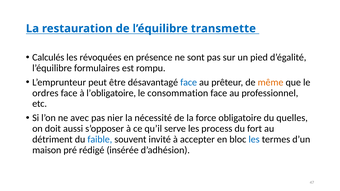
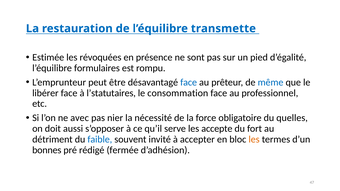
Calculés: Calculés -> Estimée (48, 57)
même colour: orange -> blue (271, 82)
ordres: ordres -> libérer (45, 93)
l’obligatoire: l’obligatoire -> l’statutaires (111, 93)
process: process -> accepte (217, 129)
les colour: blue -> orange (254, 140)
maison: maison -> bonnes (47, 150)
insérée: insérée -> fermée (123, 150)
